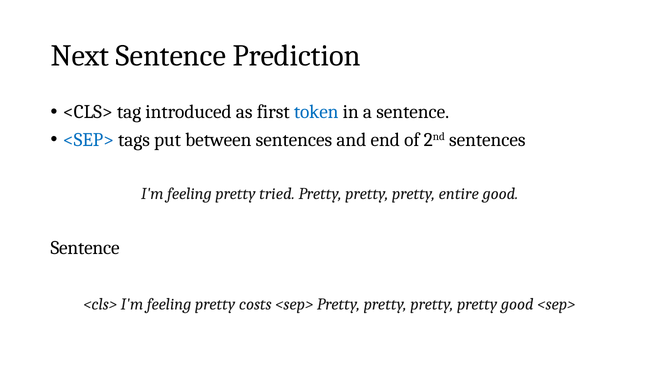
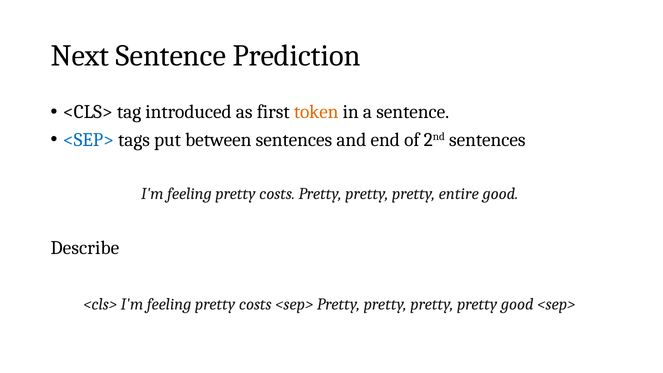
token colour: blue -> orange (316, 112)
tried: tried -> costs (277, 194)
Sentence: Sentence -> Describe (85, 248)
